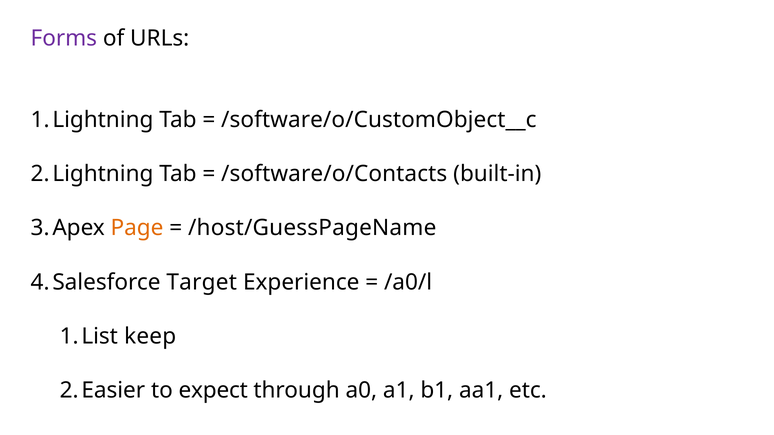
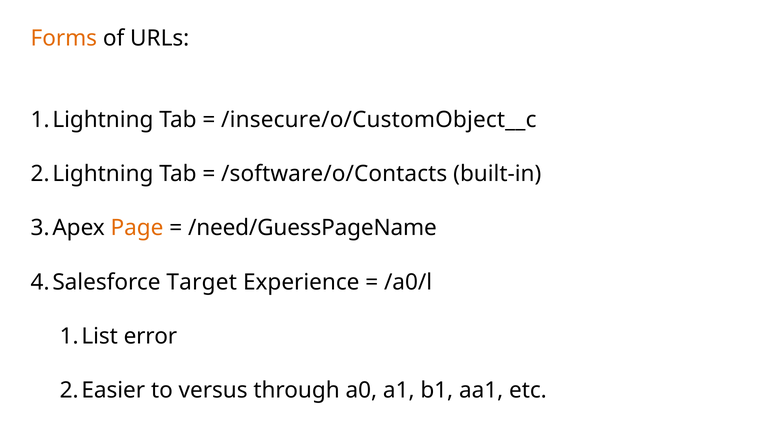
Forms colour: purple -> orange (64, 38)
/software/o/CustomObject__c: /software/o/CustomObject__c -> /insecure/o/CustomObject__c (379, 120)
/host/GuessPageName: /host/GuessPageName -> /need/GuessPageName (312, 228)
keep: keep -> error (150, 337)
expect: expect -> versus (213, 391)
